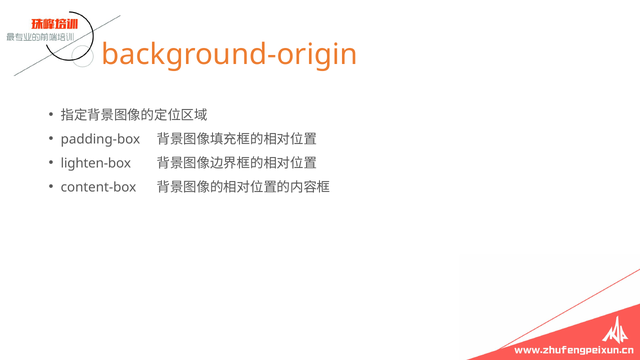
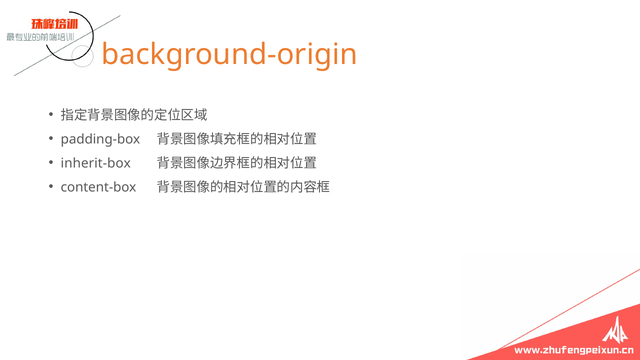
lighten-box: lighten-box -> inherit-box (96, 163)
